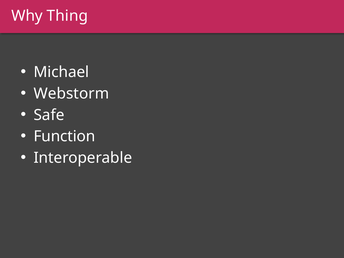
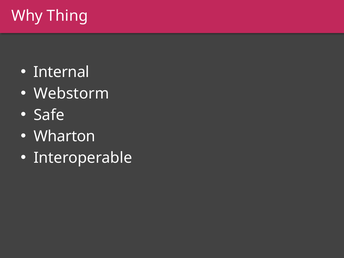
Michael: Michael -> Internal (61, 72)
Function: Function -> Wharton (64, 136)
